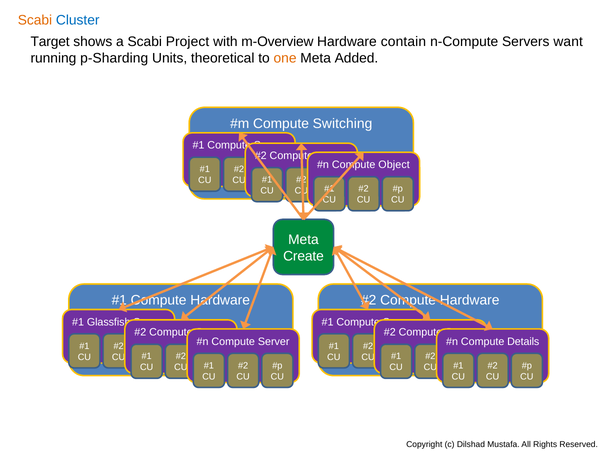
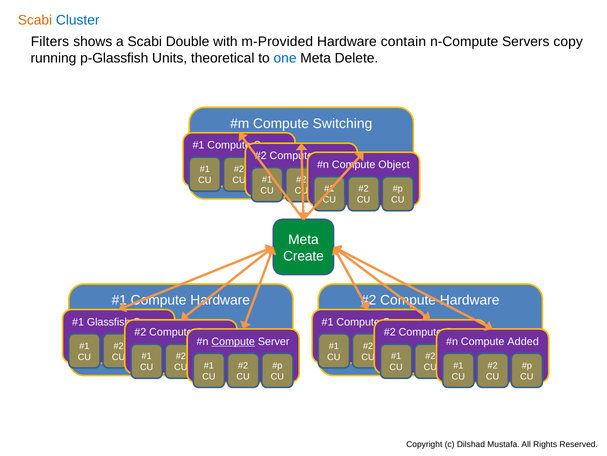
Target: Target -> Filters (50, 42)
Project: Project -> Double (188, 42)
m-Overview: m-Overview -> m-Provided (277, 42)
want: want -> copy (568, 42)
p-Sharding: p-Sharding -> p-Glassfish (114, 58)
one colour: orange -> blue (285, 58)
Added: Added -> Delete (357, 58)
Compute underline: none -> present (233, 341)
Details: Details -> Added (523, 341)
